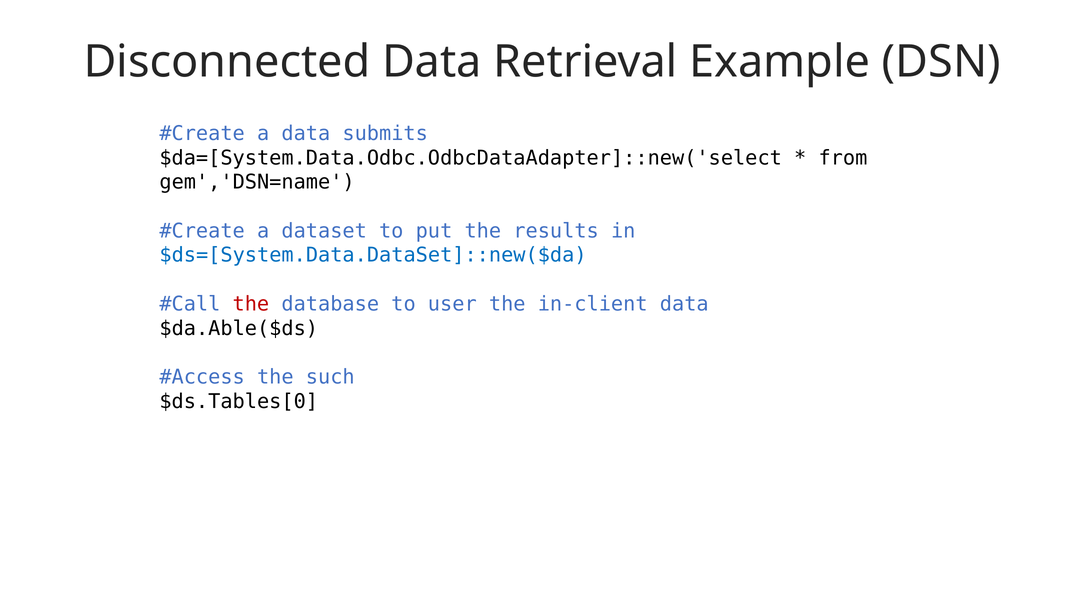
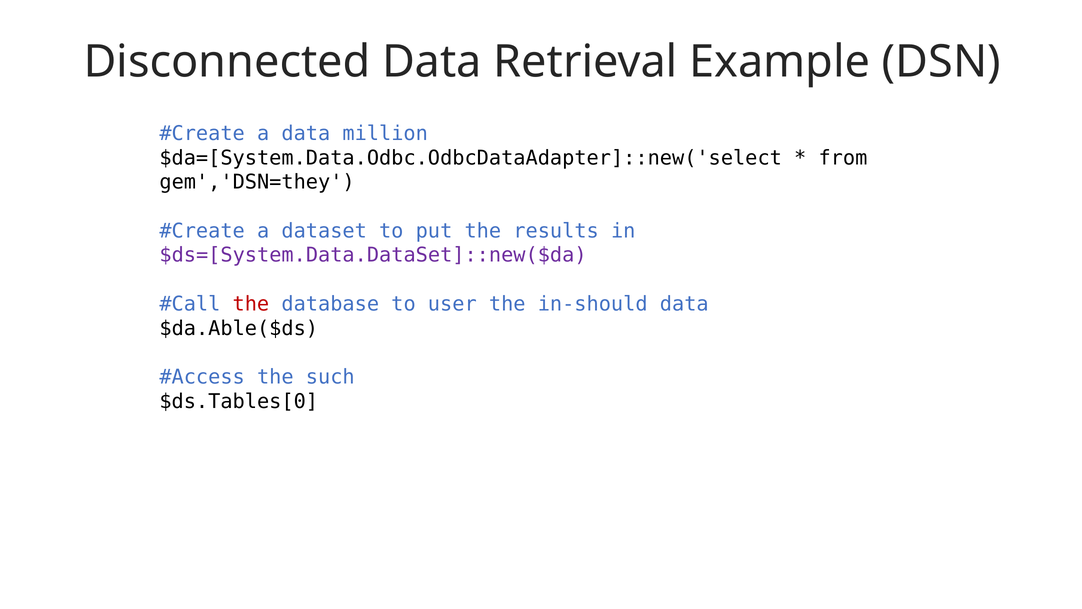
submits: submits -> million (385, 133)
gem','DSN=name: gem','DSN=name -> gem','DSN=they (257, 182)
$ds=[System.Data.DataSet]::new($da colour: blue -> purple (373, 255)
in-client: in-client -> in-should (593, 304)
